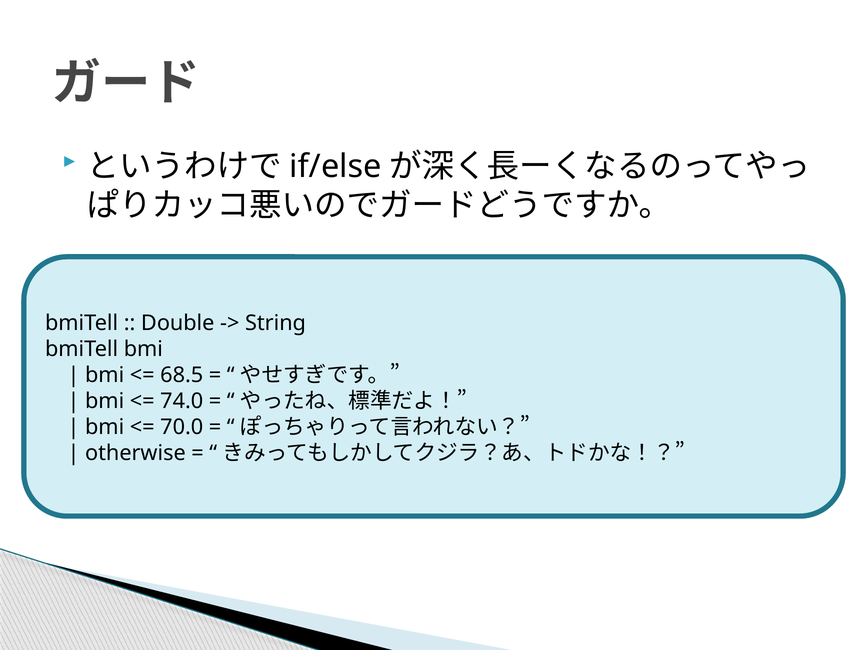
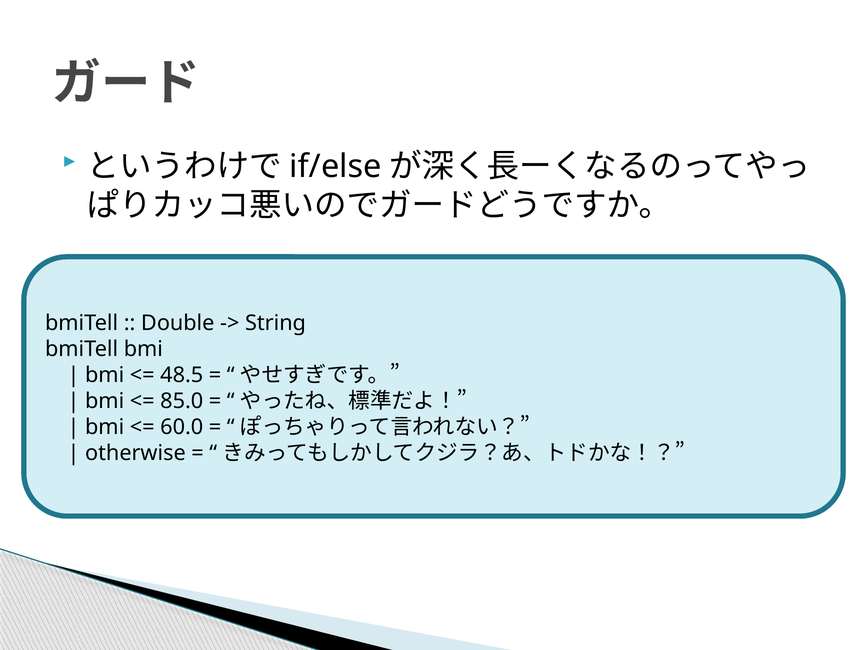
68.5: 68.5 -> 48.5 (182, 375)
74.0: 74.0 -> 85.0 (182, 401)
70.0: 70.0 -> 60.0 (182, 427)
